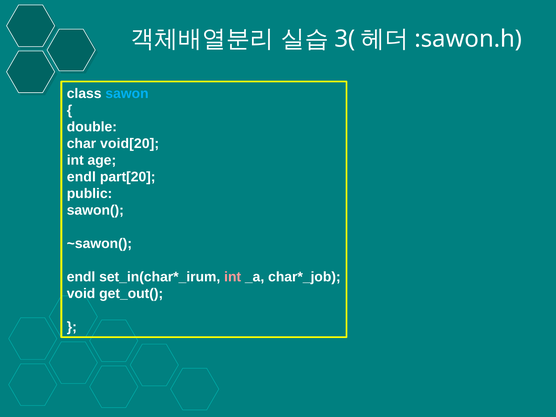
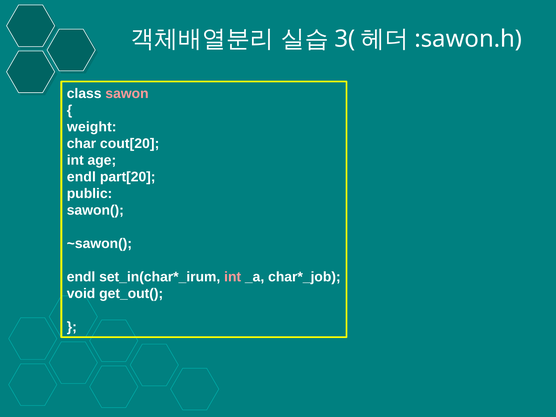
sawon colour: light blue -> pink (127, 94)
double: double -> weight (92, 127)
void[20: void[20 -> cout[20 (130, 144)
